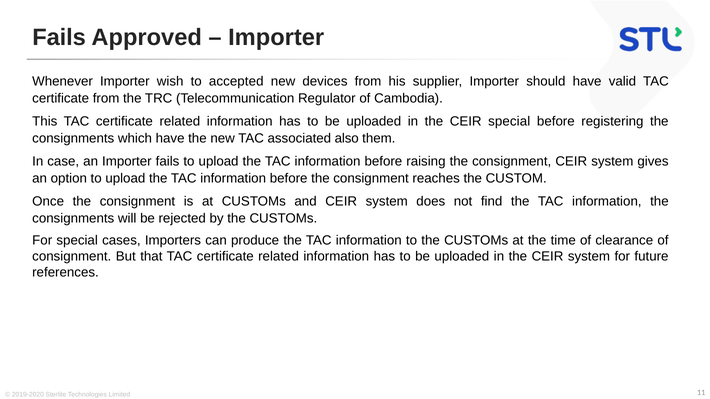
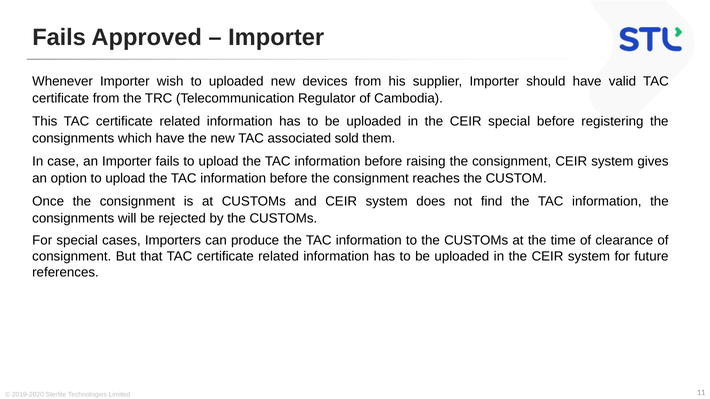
to accepted: accepted -> uploaded (236, 81)
also: also -> sold (347, 138)
